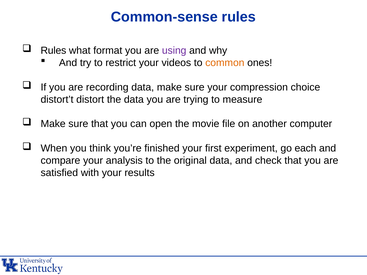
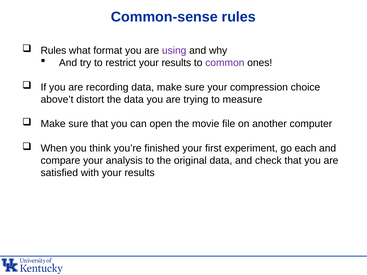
restrict your videos: videos -> results (176, 63)
common colour: orange -> purple (225, 63)
distort’t: distort’t -> above’t (57, 99)
